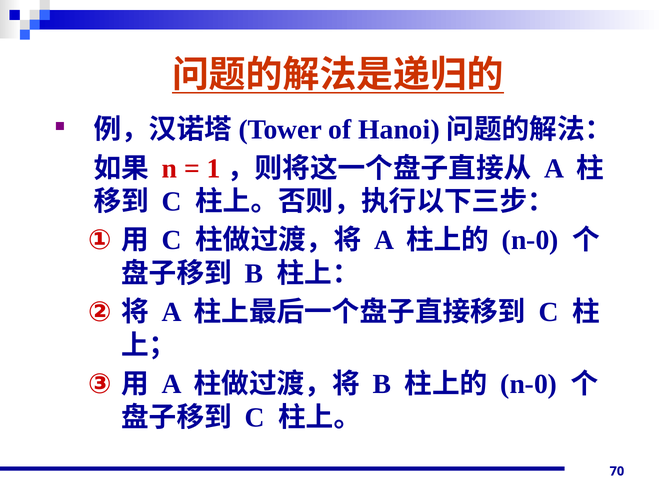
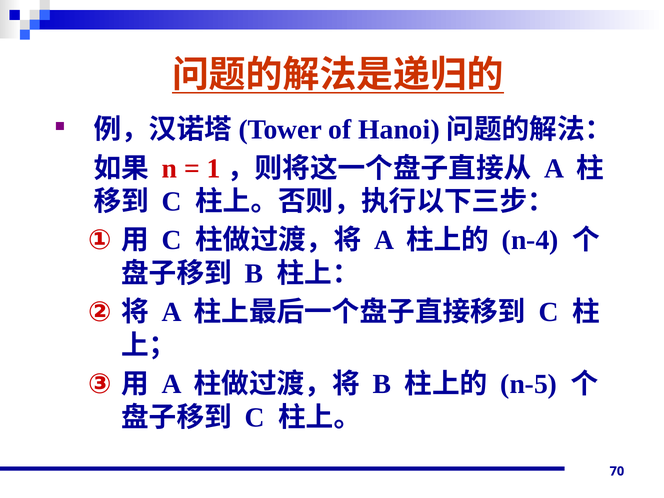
n-0: n-0 -> n-4 (530, 240)
n-0: n-0 -> n-5 (529, 384)
